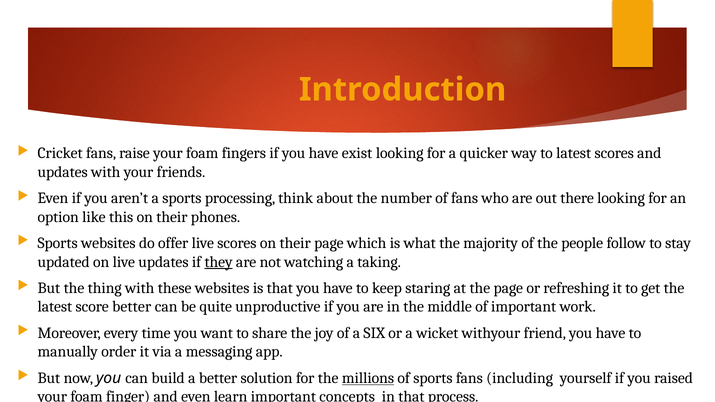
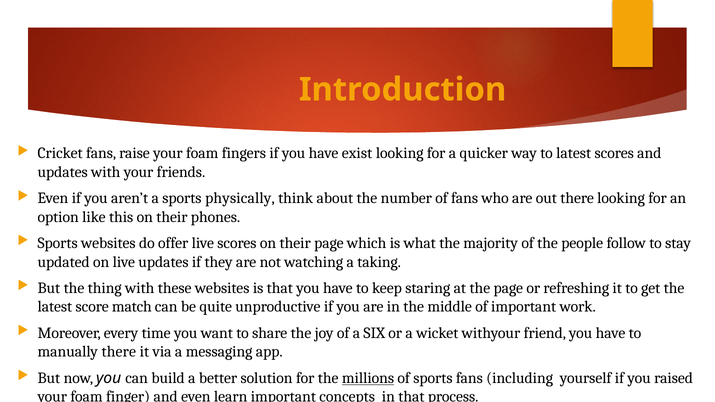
processing: processing -> physically (240, 198)
they underline: present -> none (219, 262)
score better: better -> match (132, 307)
manually order: order -> there (119, 352)
